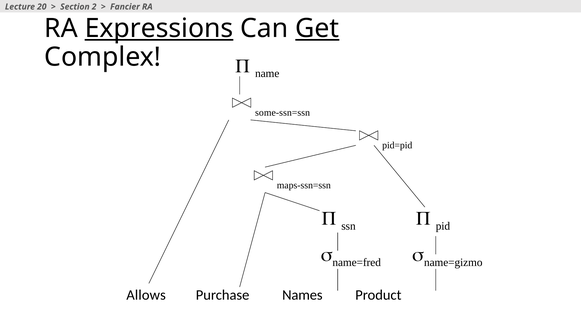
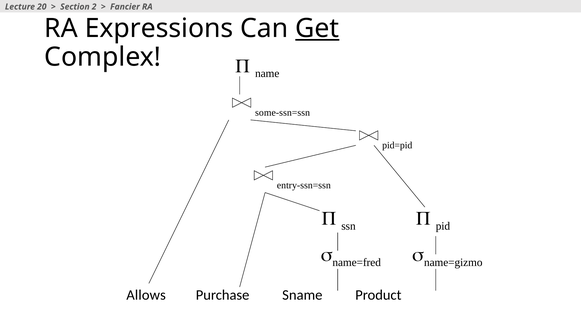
Expressions underline: present -> none (159, 28)
maps-ssn=ssn: maps-ssn=ssn -> entry-ssn=ssn (304, 185)
Names: Names -> Sname (302, 295)
